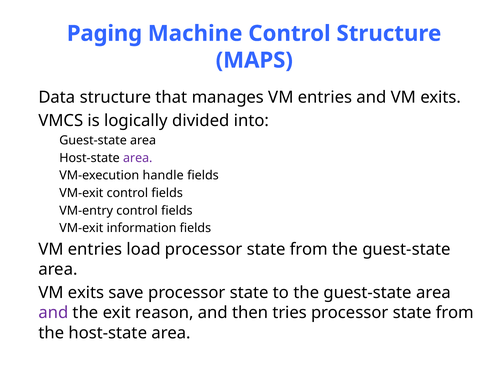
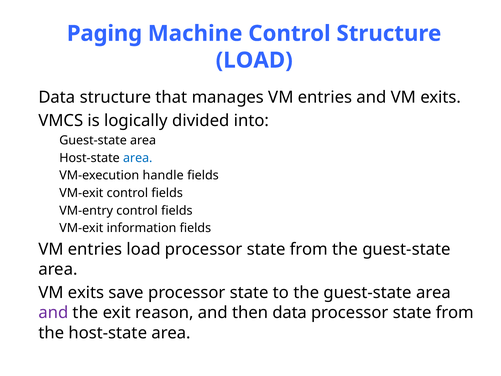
MAPS: MAPS -> LOAD (254, 60)
area colour: purple -> blue (138, 158)
then tries: tries -> data (290, 313)
